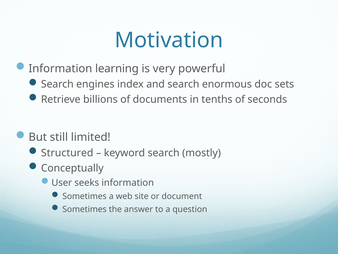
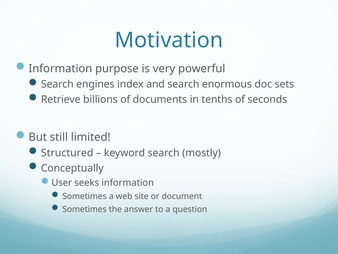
learning: learning -> purpose (117, 68)
